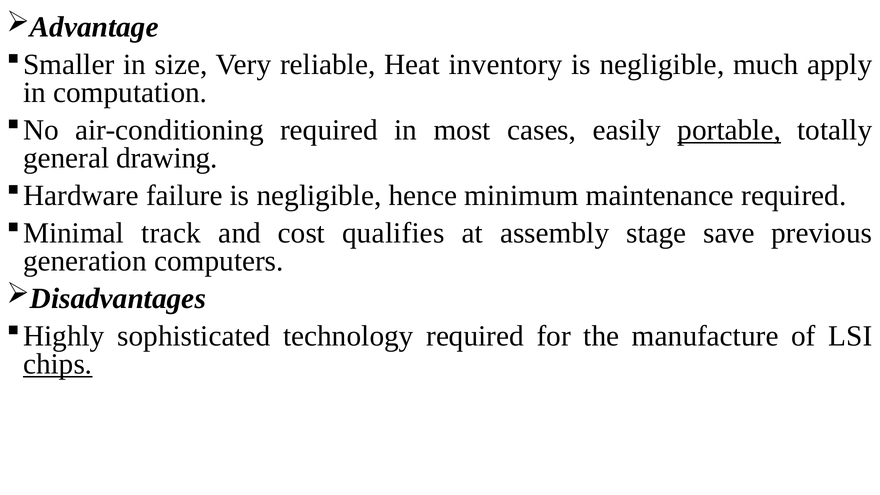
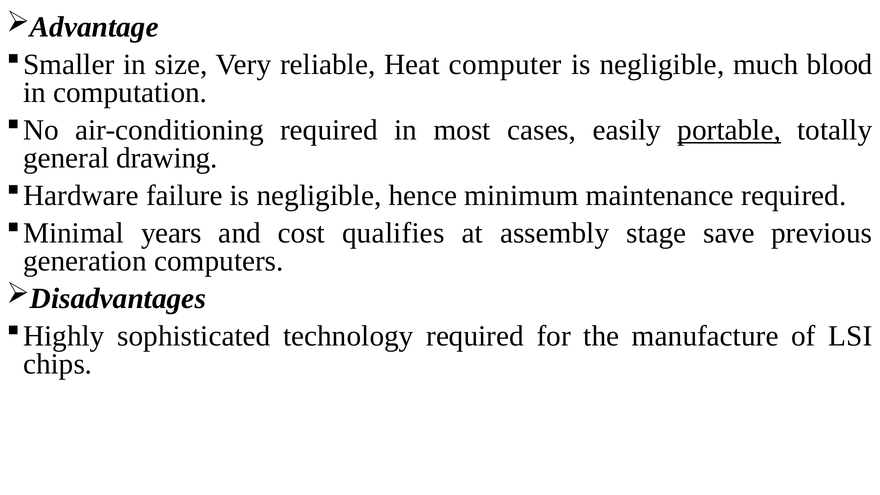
inventory: inventory -> computer (505, 65)
apply: apply -> blood (840, 65)
track: track -> years (171, 233)
chips underline: present -> none (58, 364)
